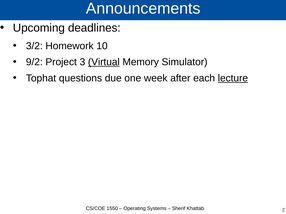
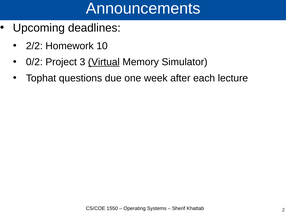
3/2: 3/2 -> 2/2 (34, 46)
9/2: 9/2 -> 0/2 (34, 62)
lecture underline: present -> none (233, 78)
